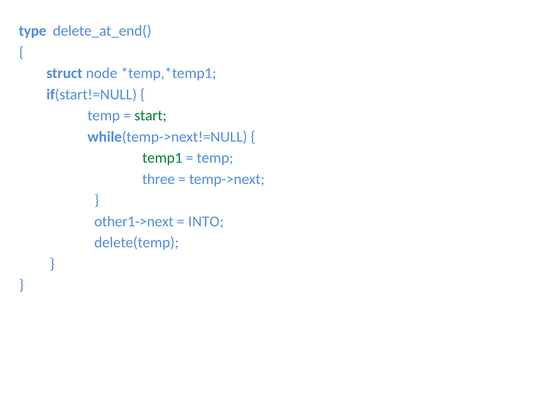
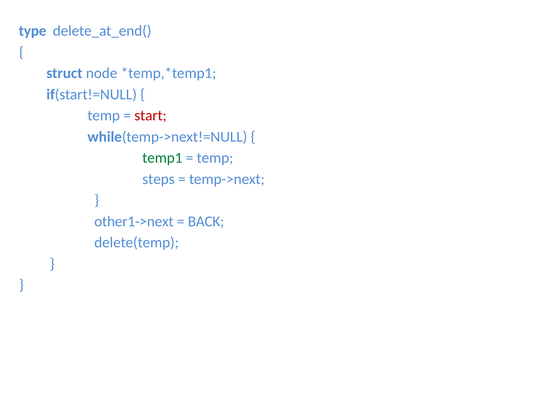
start colour: green -> red (150, 116)
three: three -> steps (158, 179)
INTO: INTO -> BACK (206, 221)
